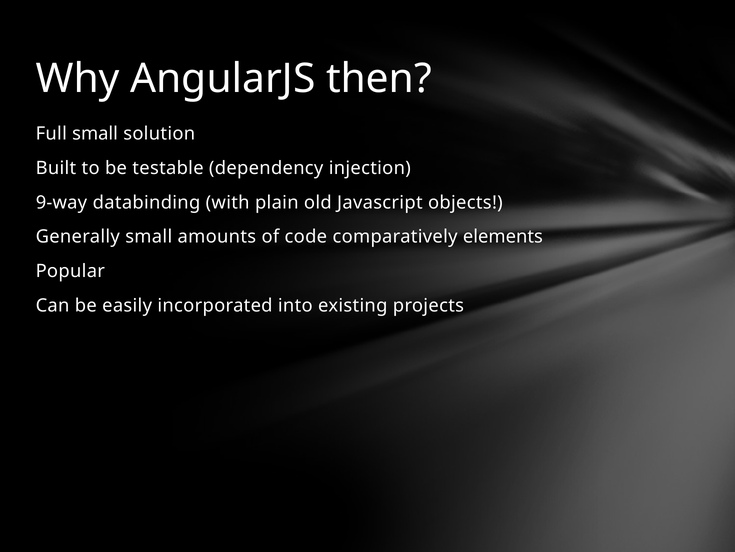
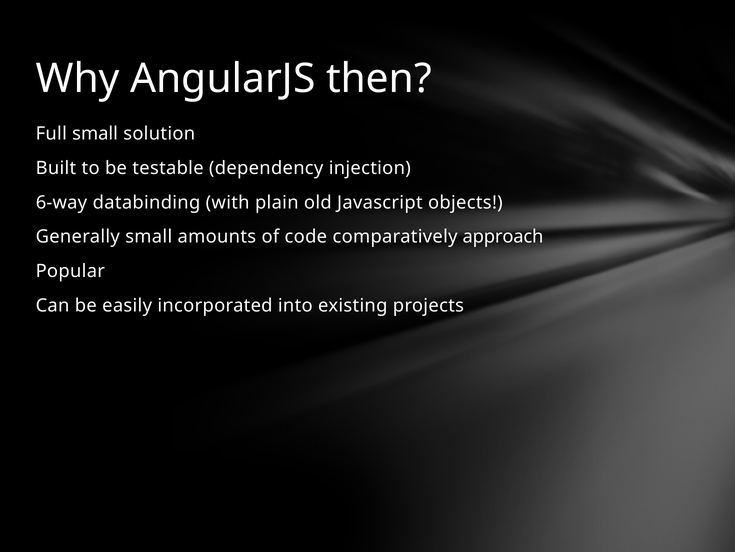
9-way: 9-way -> 6-way (61, 202)
elements: elements -> approach (503, 236)
